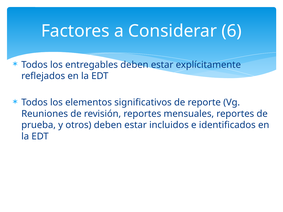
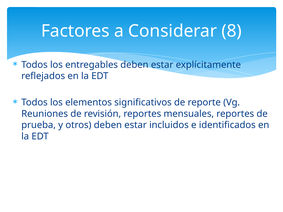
6: 6 -> 8 (232, 31)
